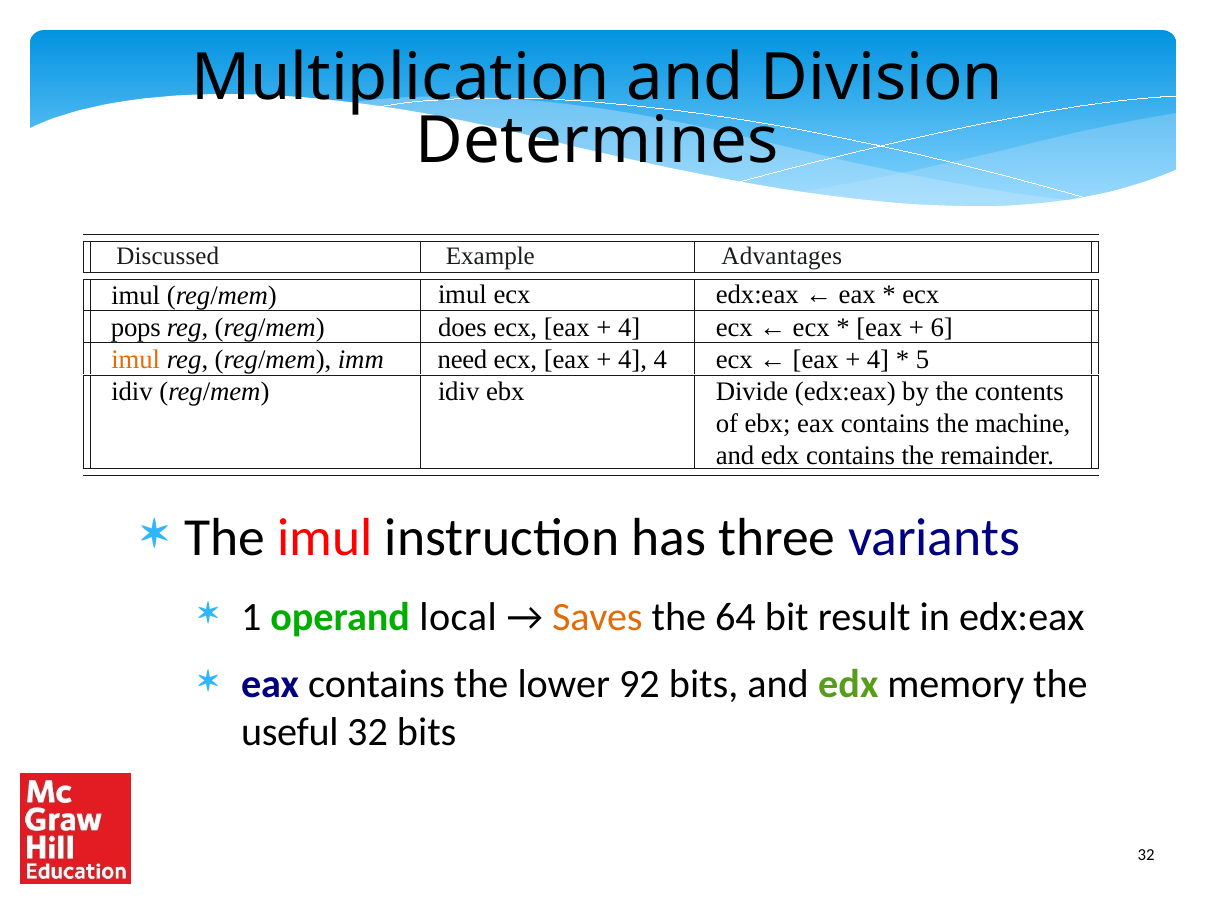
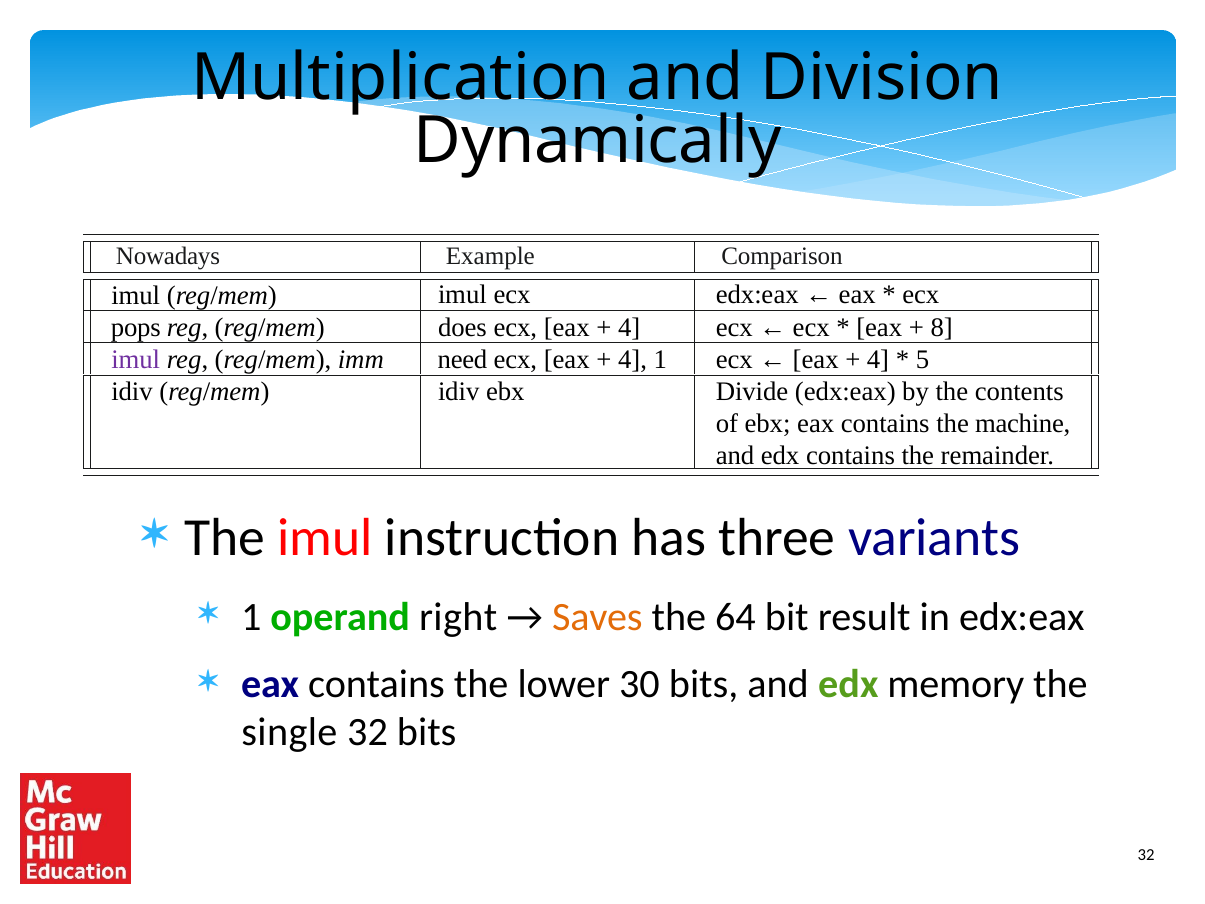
Determines: Determines -> Dynamically (598, 141)
Discussed: Discussed -> Nowadays (168, 256)
Advantages: Advantages -> Comparison (782, 256)
6: 6 -> 8 (942, 327)
4 4: 4 -> 1 (660, 359)
imul colour: orange -> purple (136, 360)
local: local -> right (458, 617)
92: 92 -> 30 (639, 684)
useful: useful -> single (289, 732)
